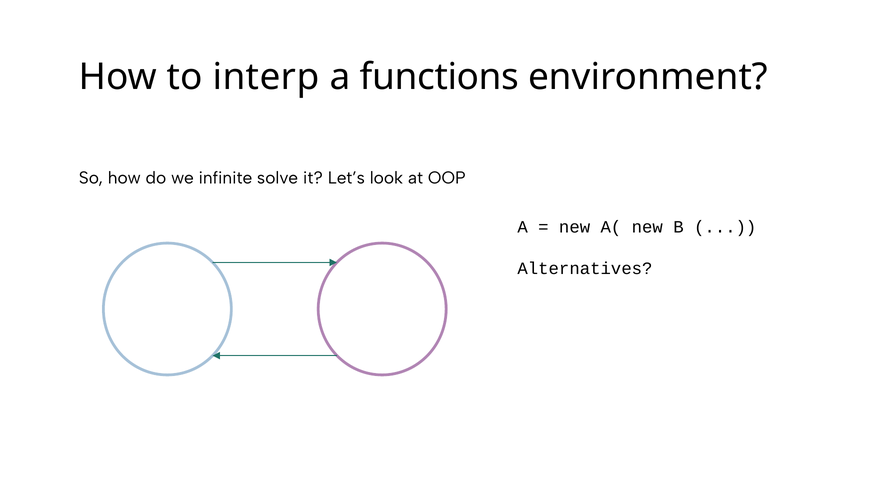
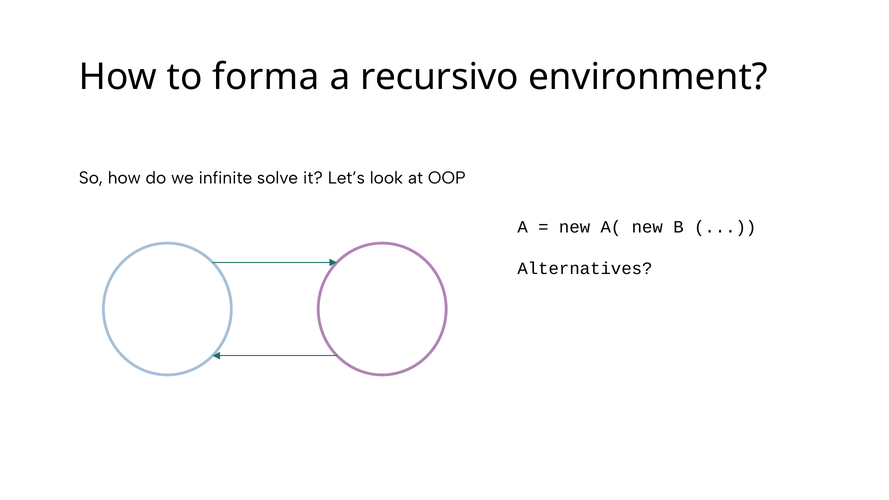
interp: interp -> forma (266, 77)
functions: functions -> recursivo (439, 77)
